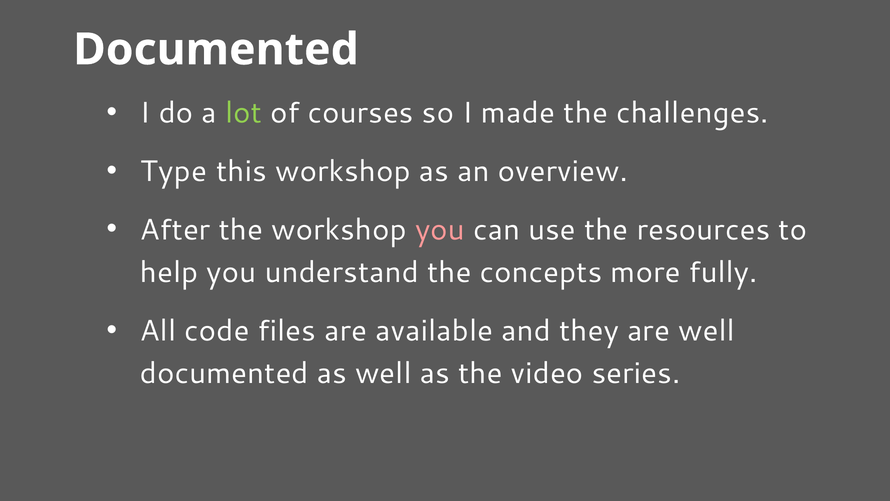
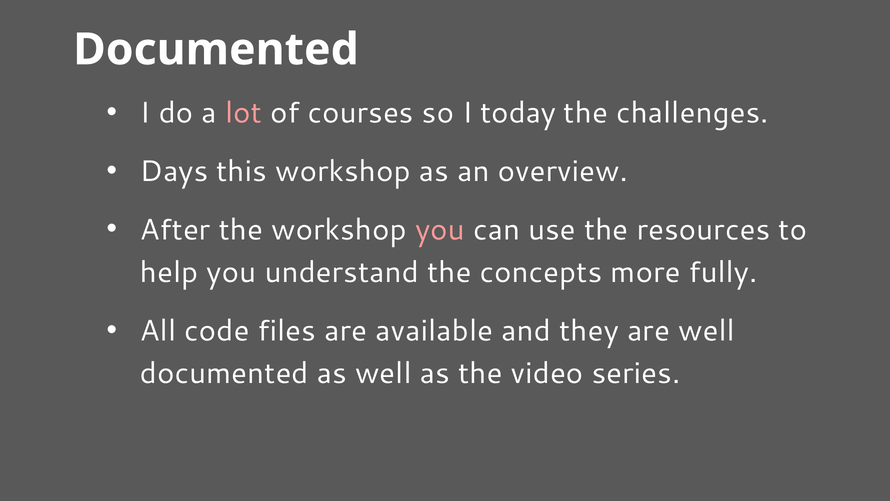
lot colour: light green -> pink (243, 113)
made: made -> today (518, 113)
Type: Type -> Days (174, 171)
